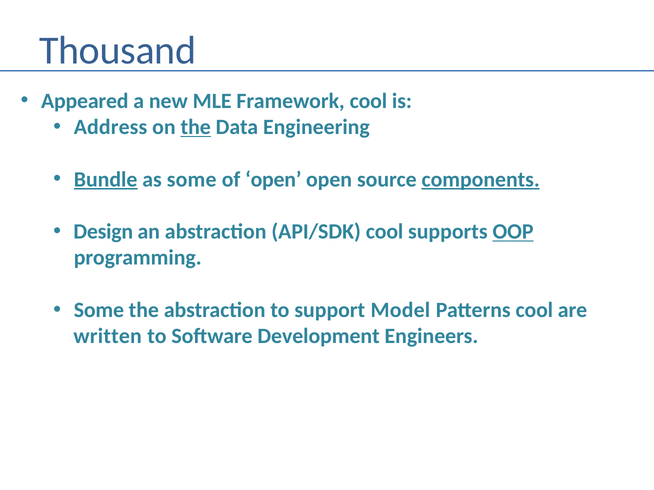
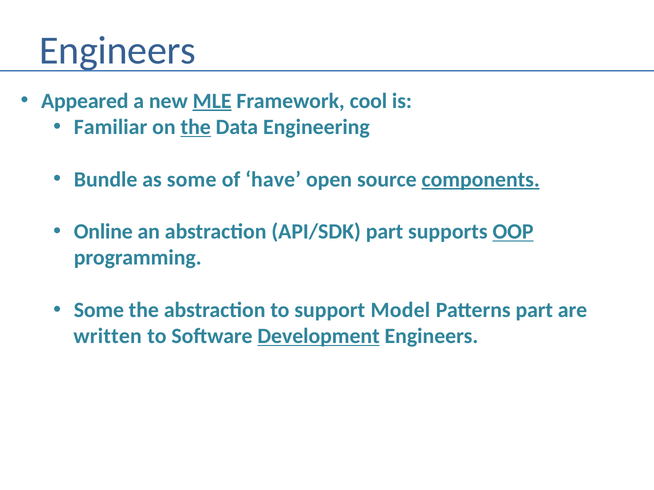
Thousand: Thousand -> Engineers (118, 51)
MLE underline: none -> present (212, 101)
Address: Address -> Familiar (111, 127)
Bundle underline: present -> none (106, 180)
of open: open -> have (273, 180)
Design: Design -> Online (103, 232)
API/SDK cool: cool -> part (385, 232)
Patterns cool: cool -> part (534, 310)
Development underline: none -> present (319, 337)
